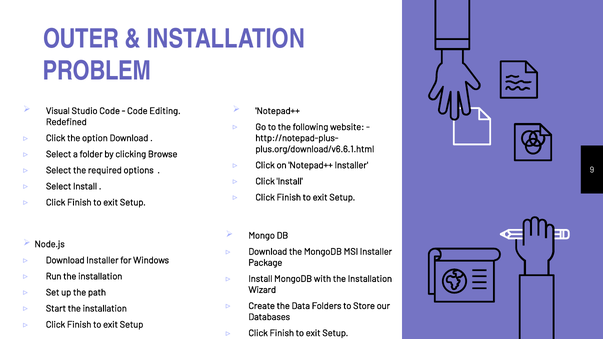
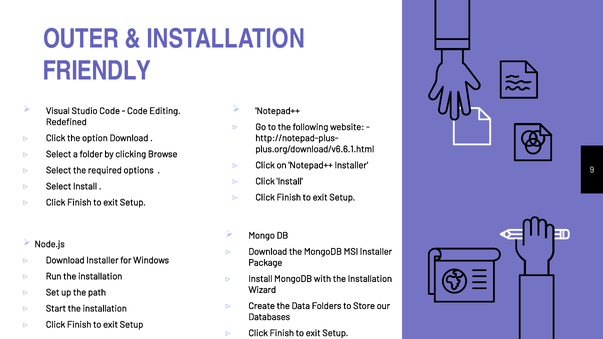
PROBLEM: PROBLEM -> FRIENDLY (97, 71)
